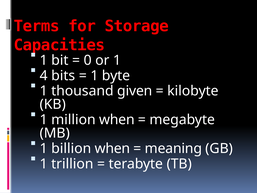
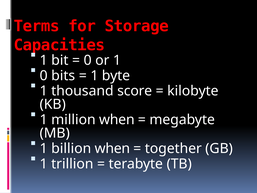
4: 4 -> 0 (44, 76)
given: given -> score (135, 91)
meaning: meaning -> together (173, 148)
